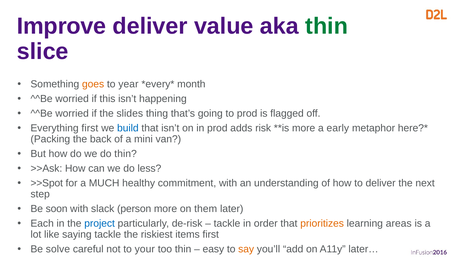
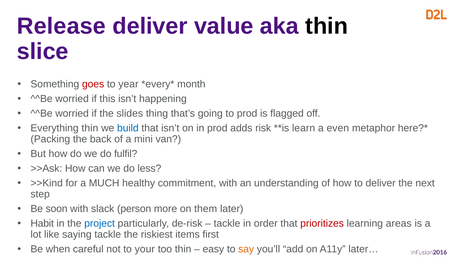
Improve: Improve -> Release (61, 26)
thin colour: green -> black (327, 26)
goes colour: orange -> red (93, 84)
Everything first: first -> thin (90, 128)
more: more -> learn (304, 128)
early: early -> even (338, 128)
do thin: thin -> fulfil (126, 154)
>>Spot: >>Spot -> >>Kind (47, 183)
Each: Each -> Habit (42, 224)
prioritizes colour: orange -> red (322, 224)
solve: solve -> when (58, 249)
